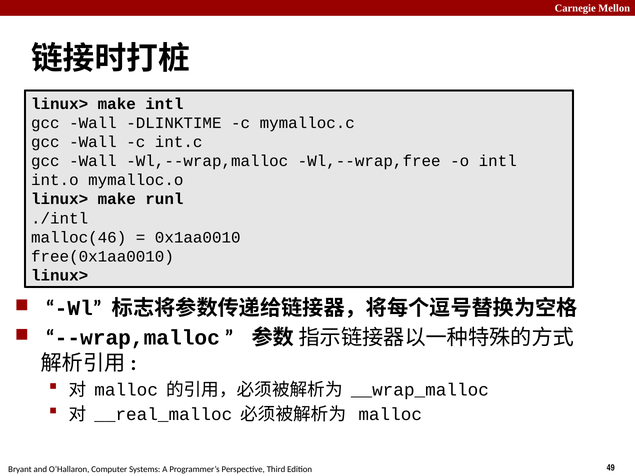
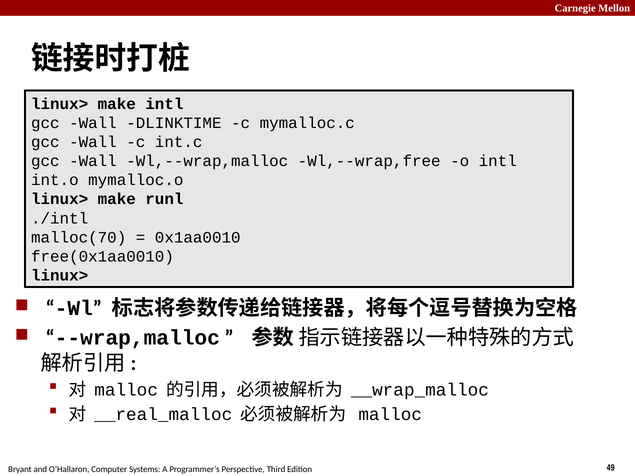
malloc(46: malloc(46 -> malloc(70 (79, 237)
